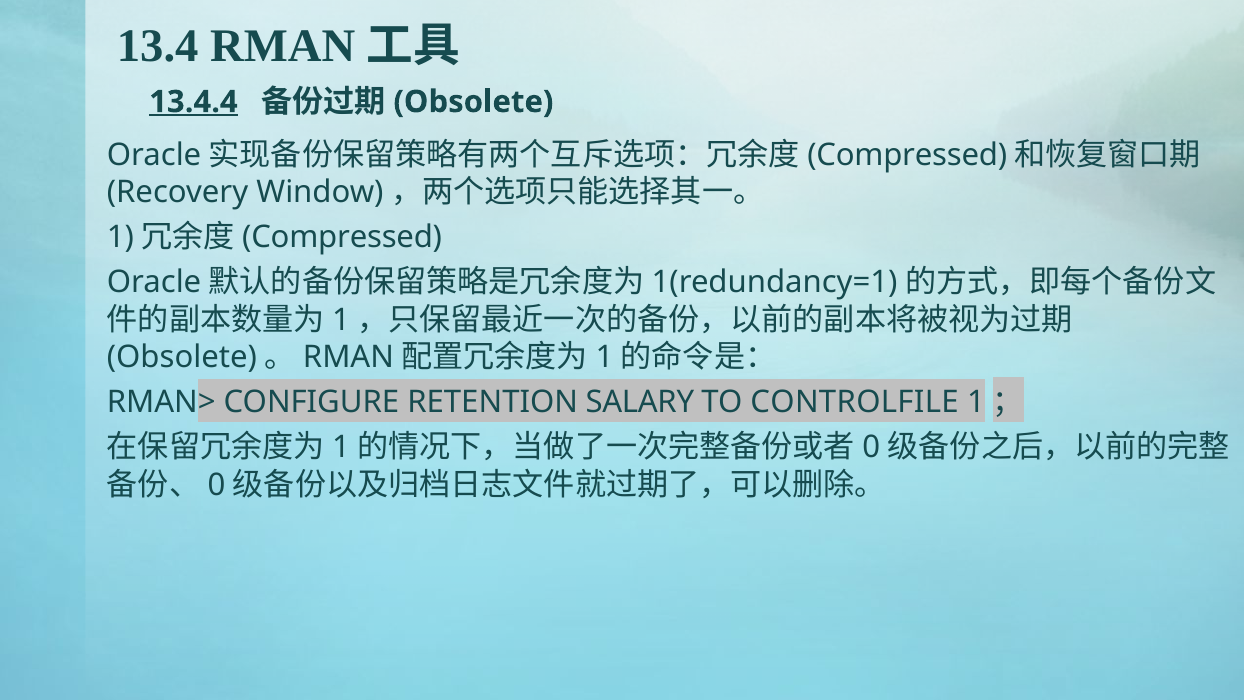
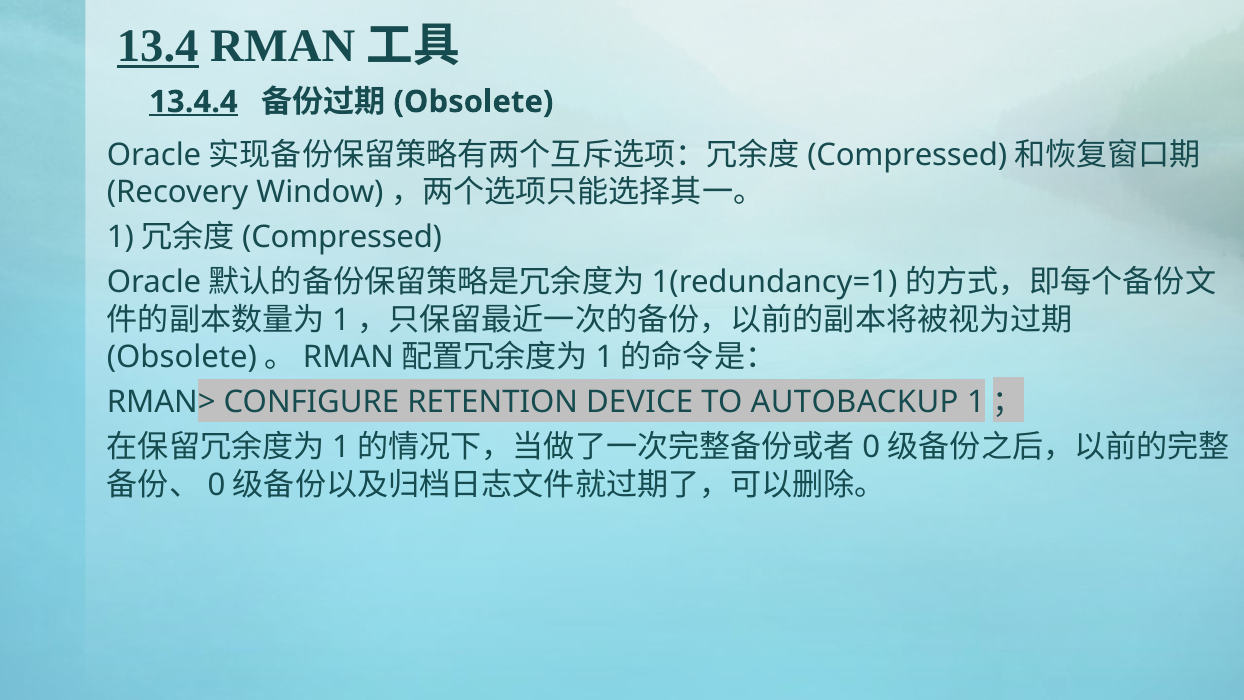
13.4 underline: none -> present (158, 46)
SALARY: SALARY -> DEVICE (640, 402)
CONTROLFILE: CONTROLFILE -> AUTOBACKUP (855, 402)
